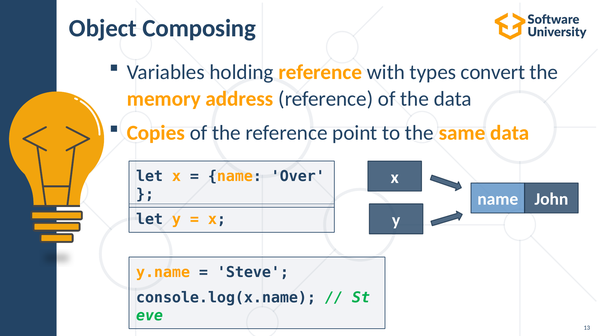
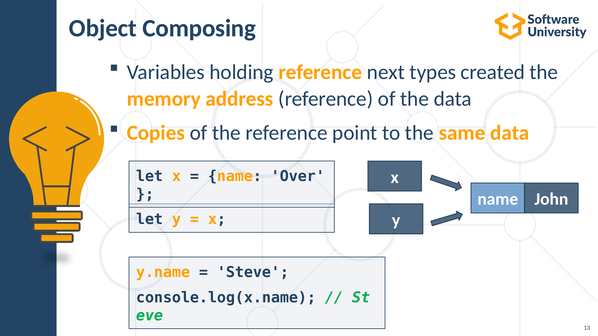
with: with -> next (386, 72)
convert: convert -> created (493, 72)
